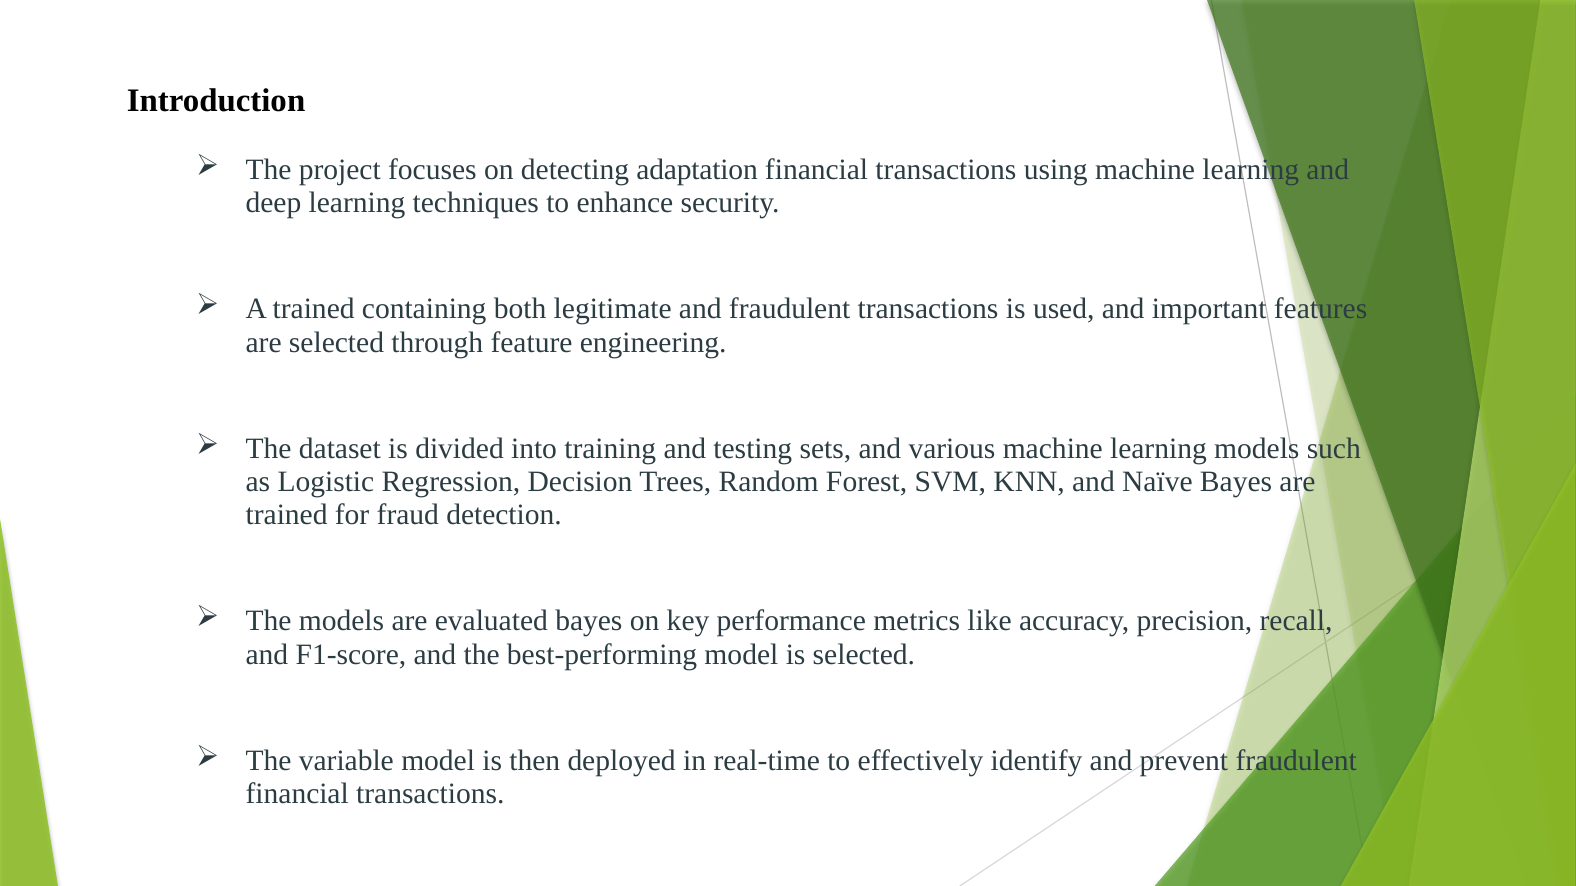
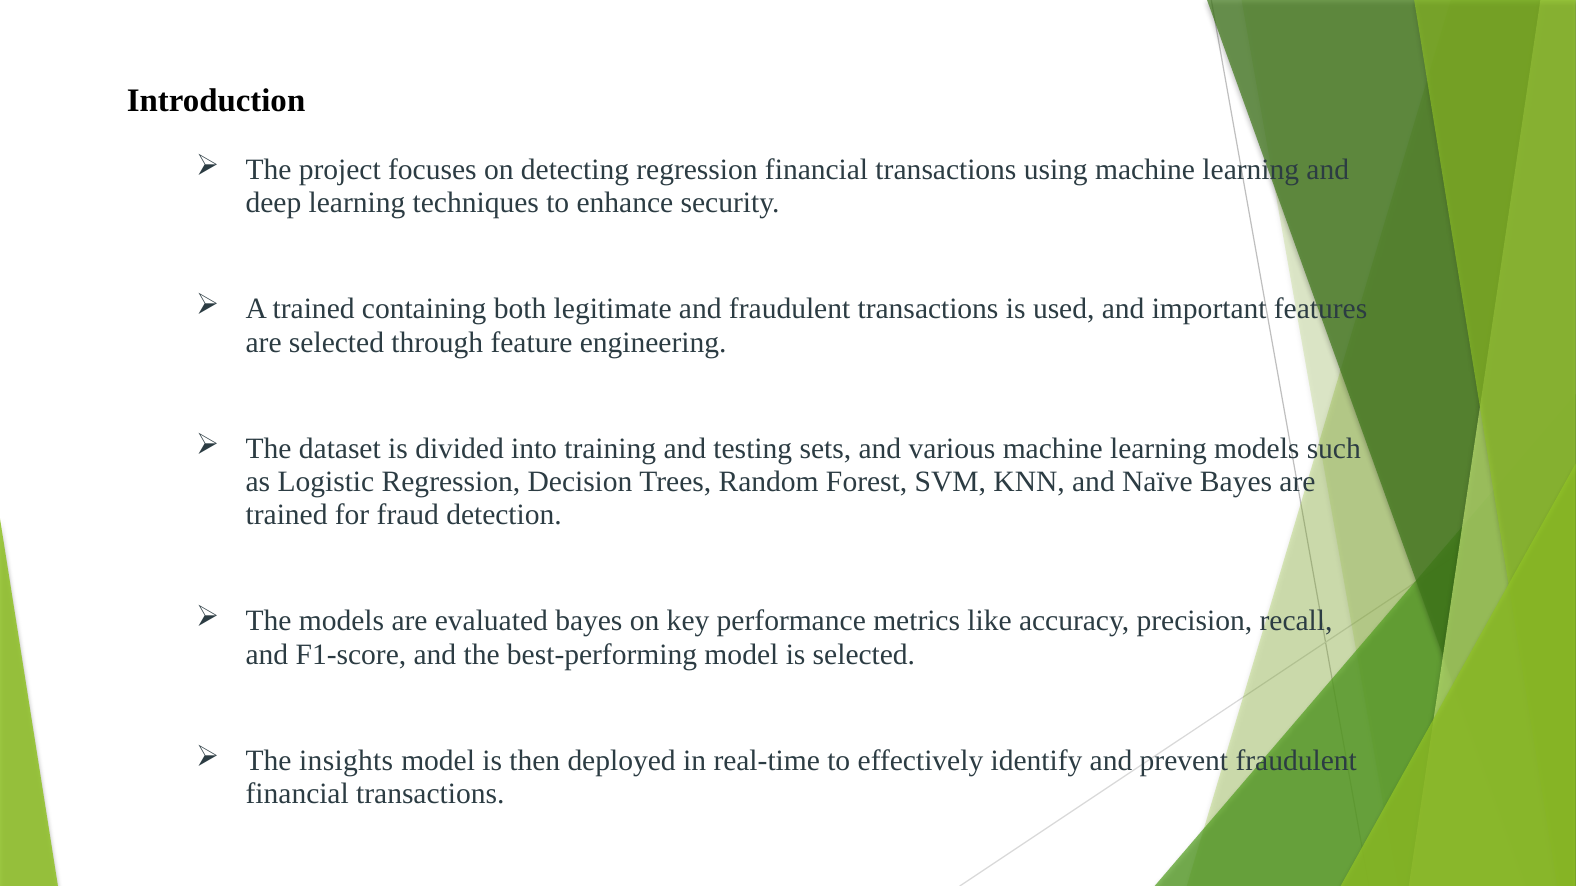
detecting adaptation: adaptation -> regression (697, 170)
variable: variable -> insights (346, 761)
